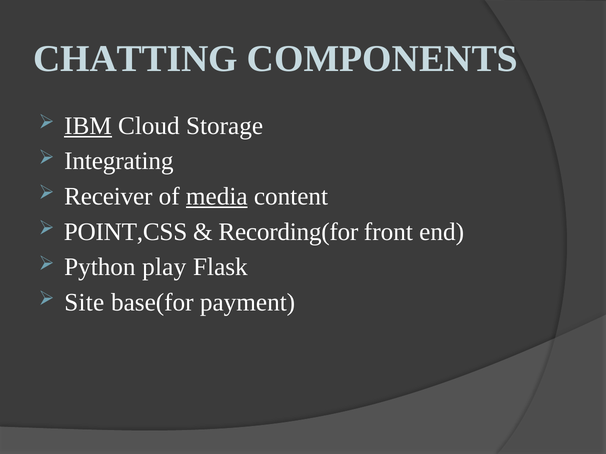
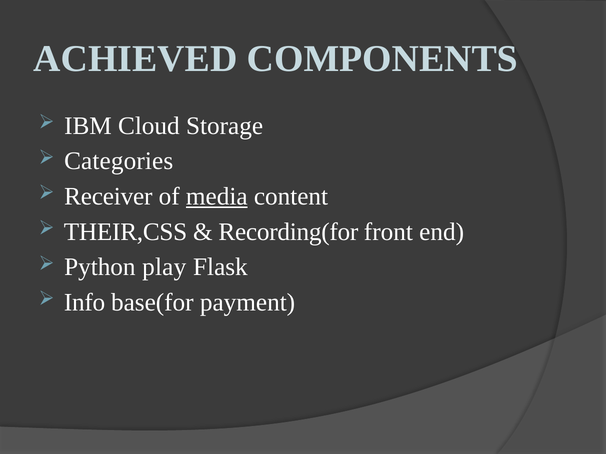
CHATTING: CHATTING -> ACHIEVED (135, 59)
IBM underline: present -> none (88, 126)
Integrating: Integrating -> Categories (119, 161)
POINT,CSS: POINT,CSS -> THEIR,CSS (126, 232)
Site: Site -> Info (85, 303)
